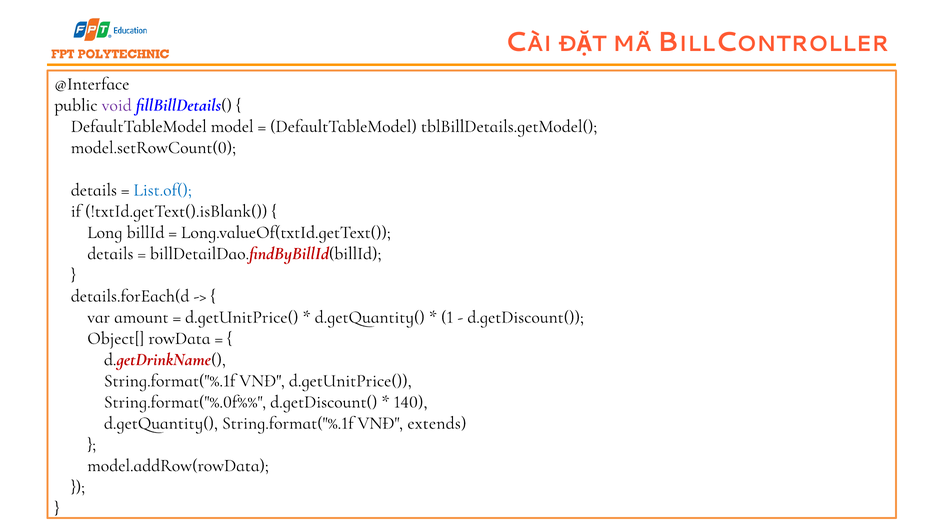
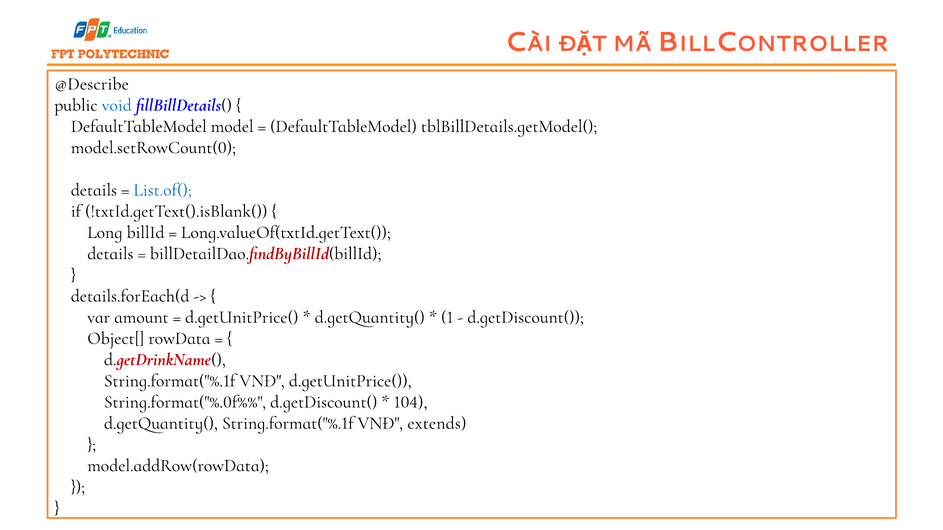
@Interface: @Interface -> @Describe (92, 84)
void colour: purple -> blue (117, 105)
140: 140 -> 104 (411, 402)
